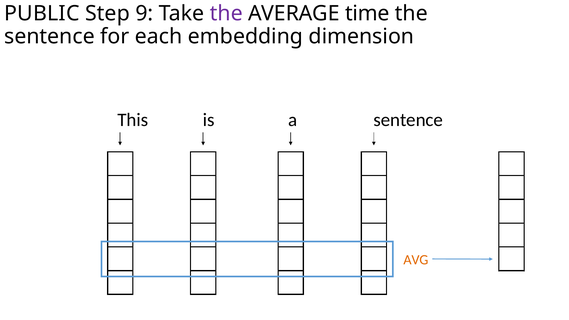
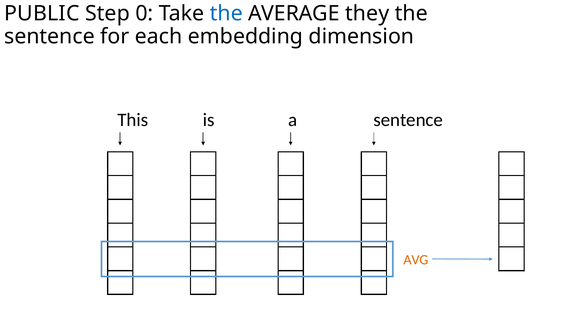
9: 9 -> 0 (144, 13)
the colour: purple -> blue (226, 13)
time: time -> they (367, 13)
